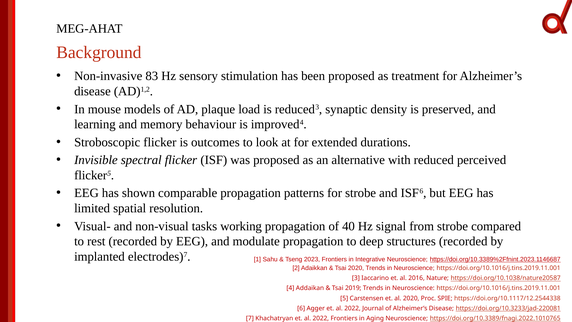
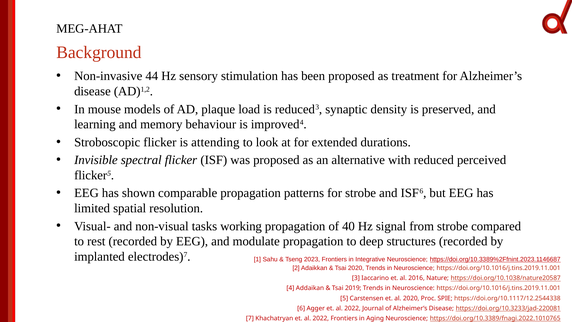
83: 83 -> 44 (152, 76)
outcomes: outcomes -> attending (215, 142)
